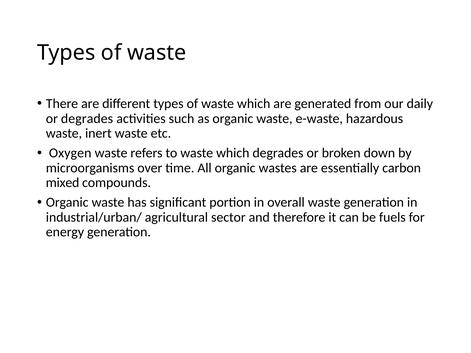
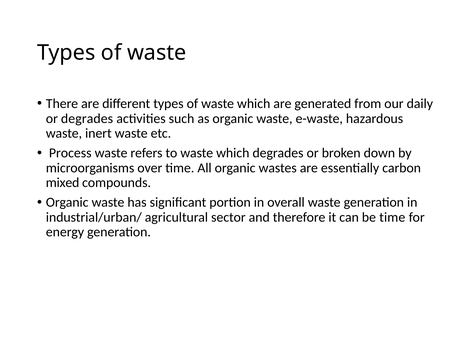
Oxygen: Oxygen -> Process (70, 153)
be fuels: fuels -> time (392, 217)
